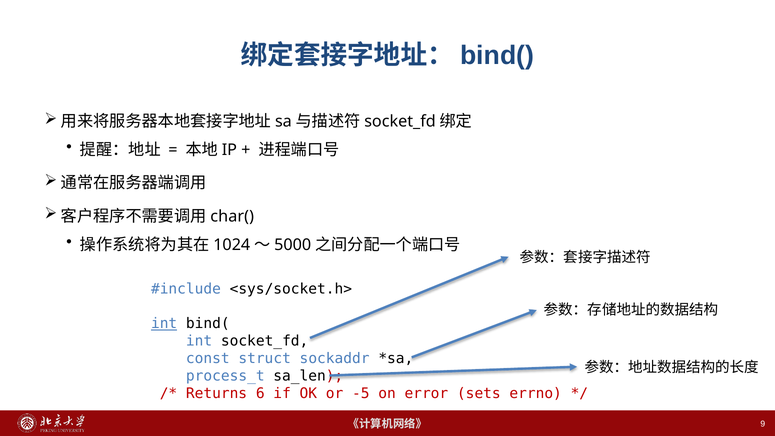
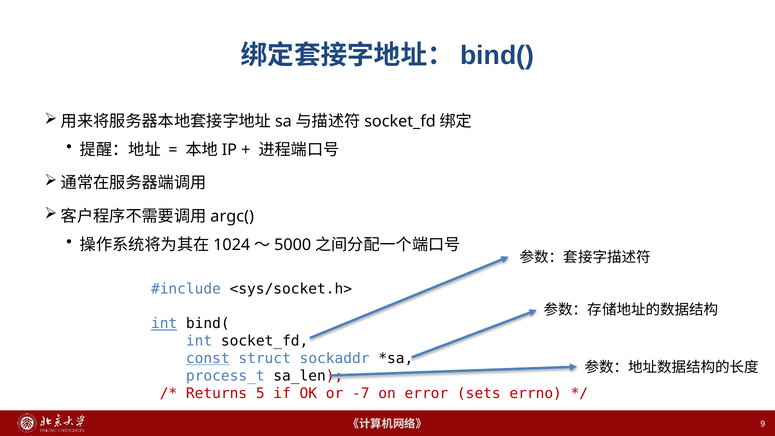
char(: char( -> argc( (232, 216)
const underline: none -> present (208, 358)
6: 6 -> 5 (260, 393)
-5: -5 -> -7 (361, 393)
